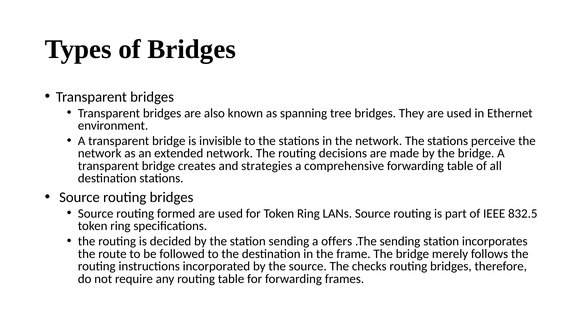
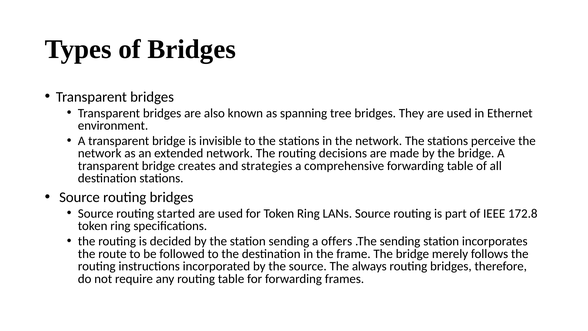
formed: formed -> started (176, 213)
832.5: 832.5 -> 172.8 (523, 213)
checks: checks -> always (369, 266)
